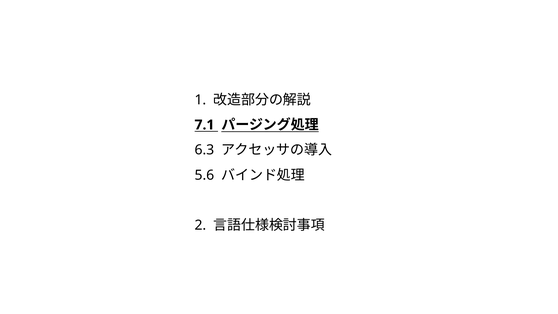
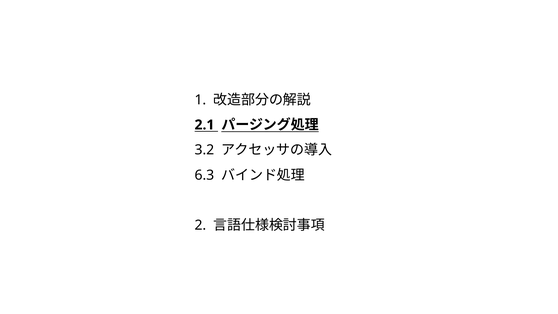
7.1: 7.1 -> 2.1 (204, 125)
6.3: 6.3 -> 3.2 (204, 150)
5.6: 5.6 -> 6.3 (204, 175)
